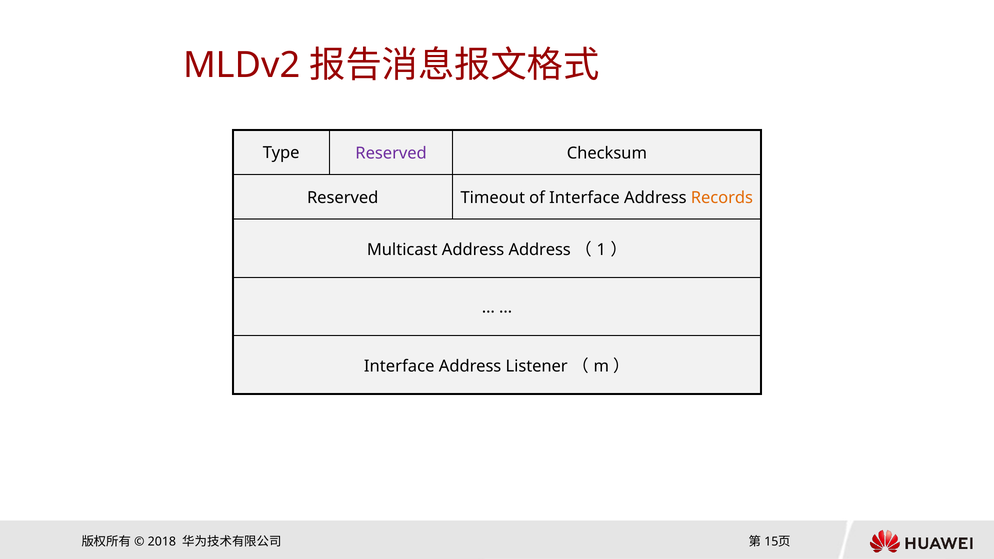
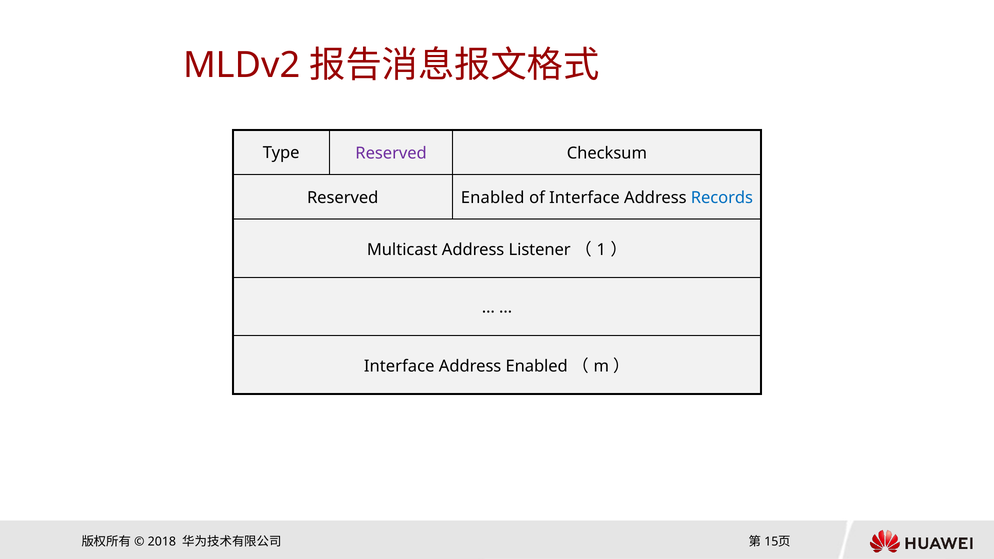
Reserved Timeout: Timeout -> Enabled (493, 198)
Records colour: orange -> blue (722, 198)
Address Address: Address -> Listener (540, 250)
Address Listener: Listener -> Enabled (537, 367)
